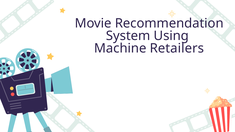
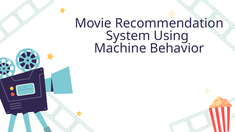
Retailers: Retailers -> Behavior (177, 48)
